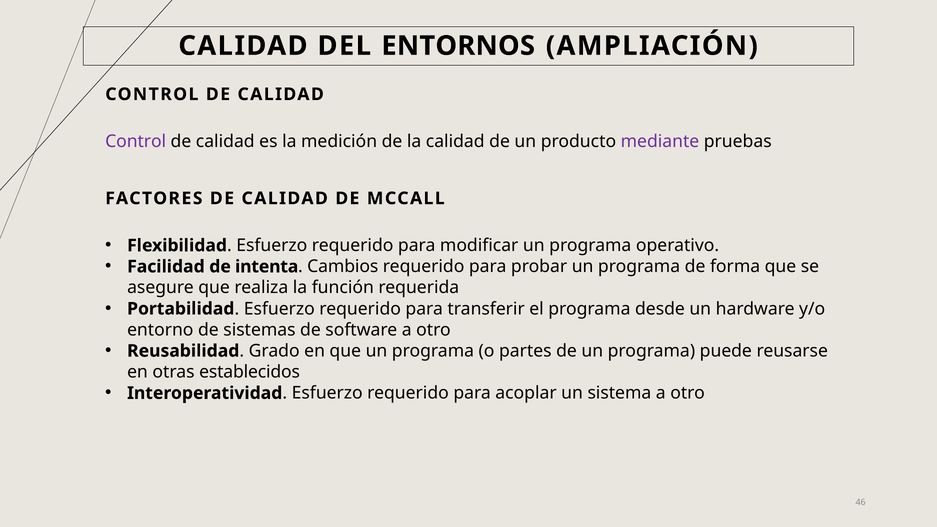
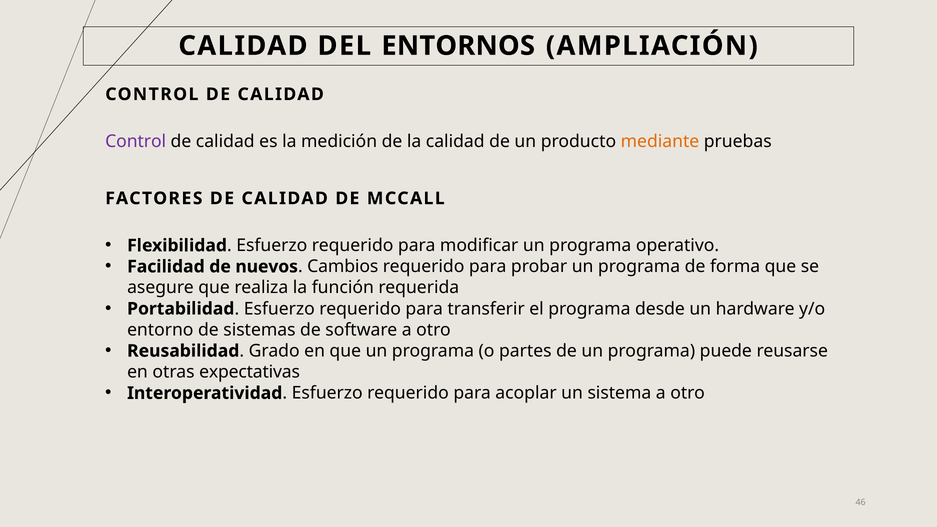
mediante colour: purple -> orange (660, 141)
intenta: intenta -> nuevos (267, 267)
establecidos: establecidos -> expectativas (250, 372)
